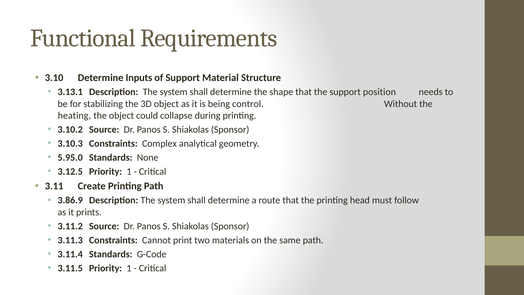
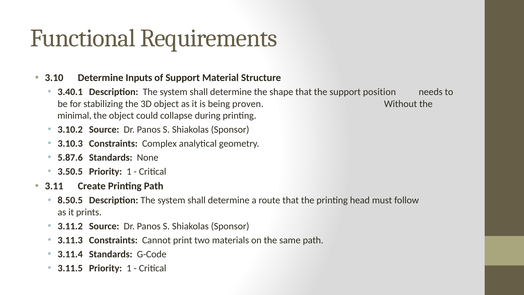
3.13.1: 3.13.1 -> 3.40.1 (70, 92)
control: control -> proven (248, 104)
heating: heating -> minimal (74, 116)
5.95.0: 5.95.0 -> 5.87.6 (70, 157)
3.12.5: 3.12.5 -> 3.50.5 (70, 171)
3.86.9: 3.86.9 -> 8.50.5 (70, 200)
